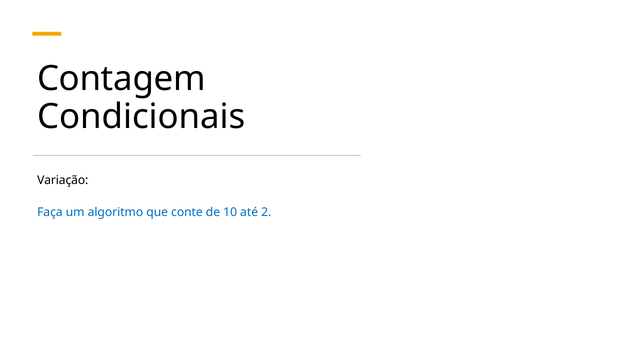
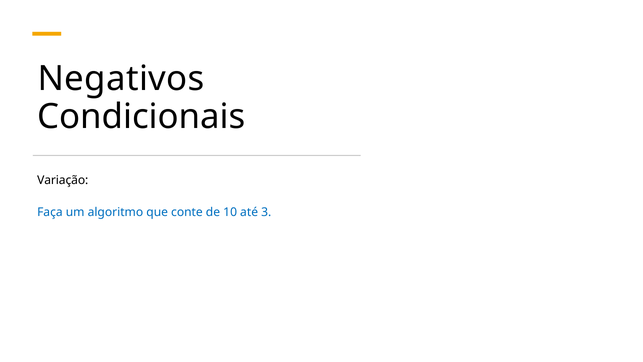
Contagem: Contagem -> Negativos (121, 79)
2: 2 -> 3 (266, 212)
